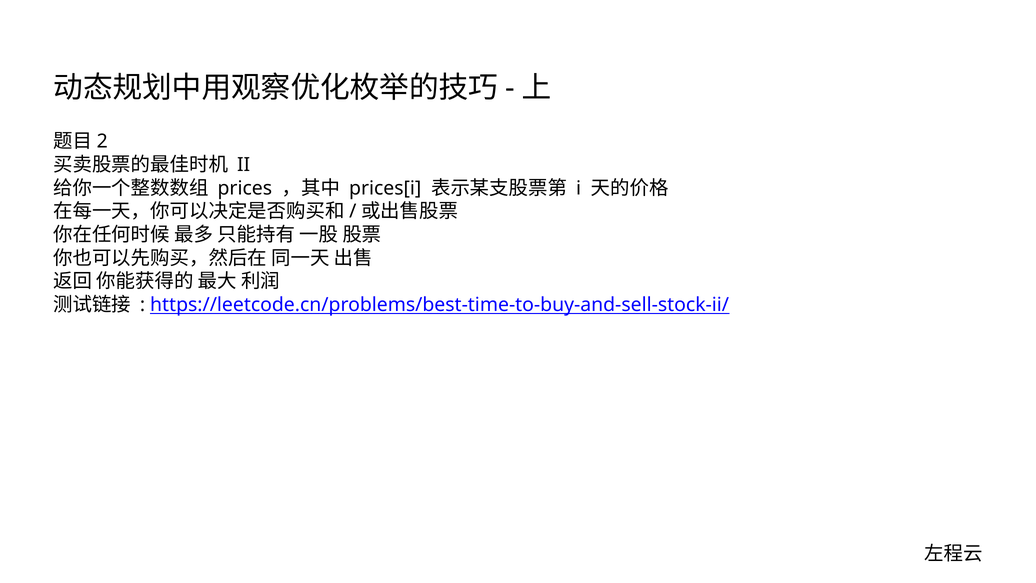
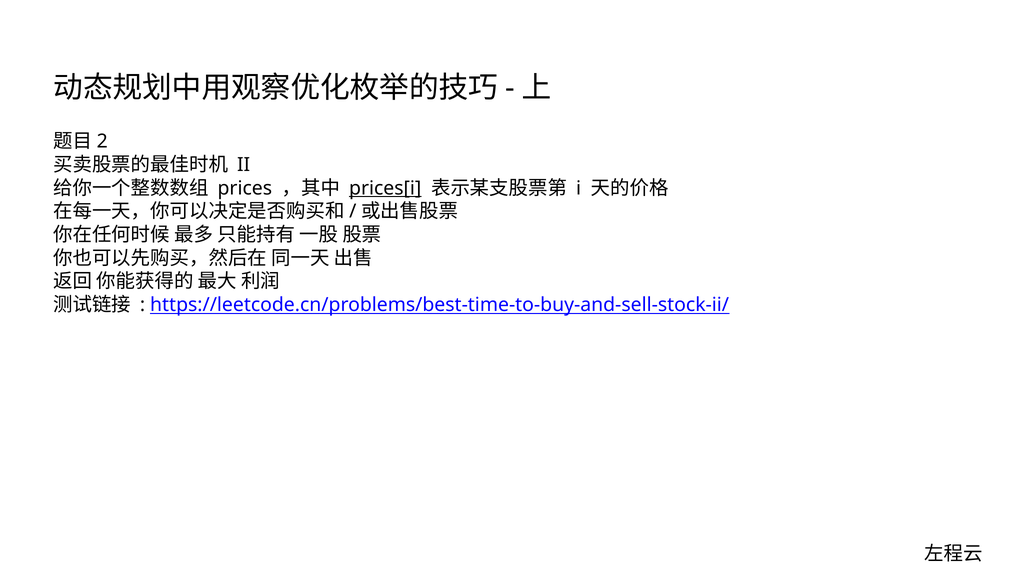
prices[i underline: none -> present (385, 188)
